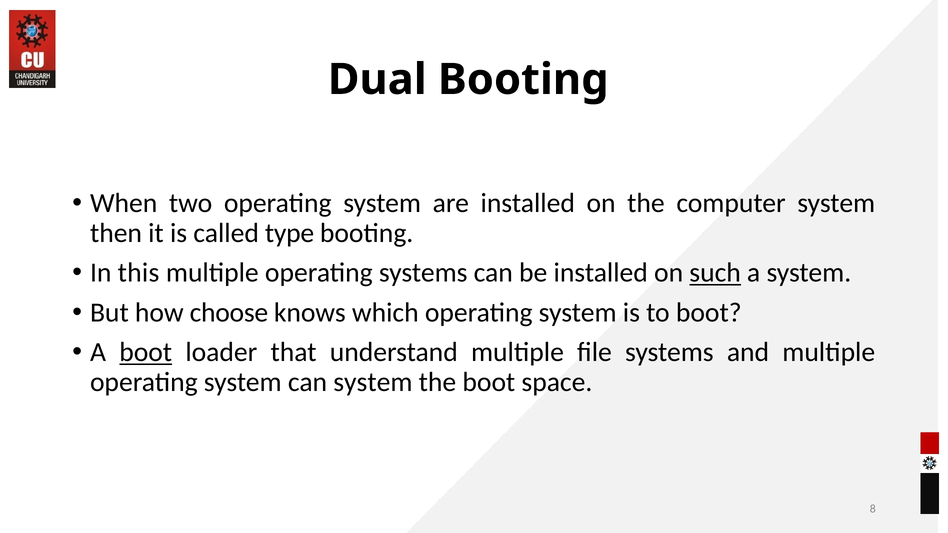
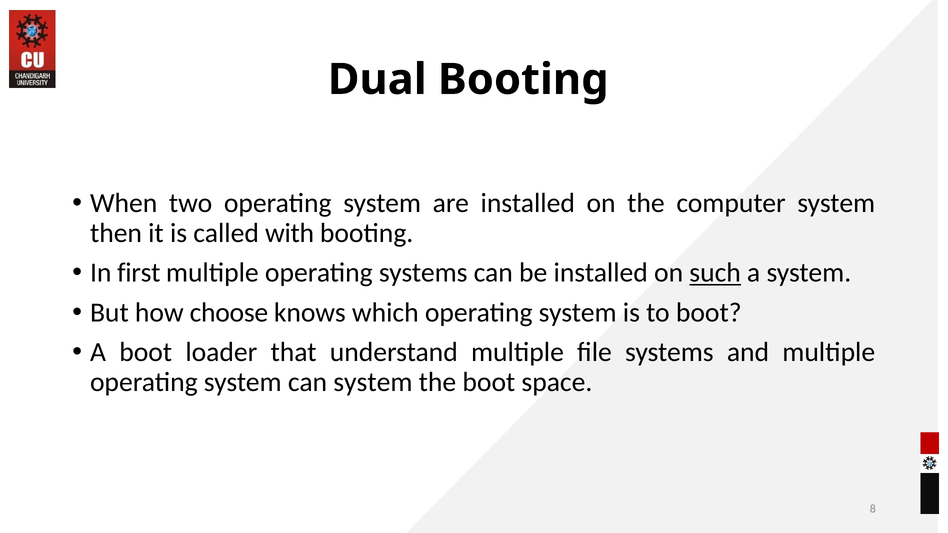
type: type -> with (290, 233)
this: this -> first (139, 273)
boot underline: present -> none (146, 352)
